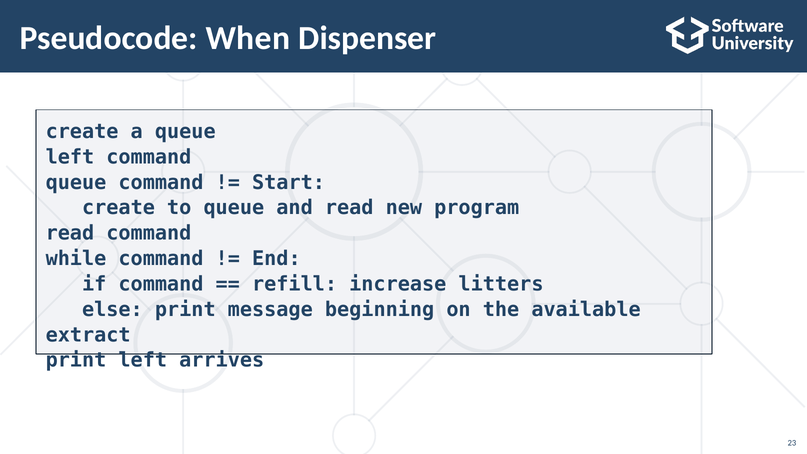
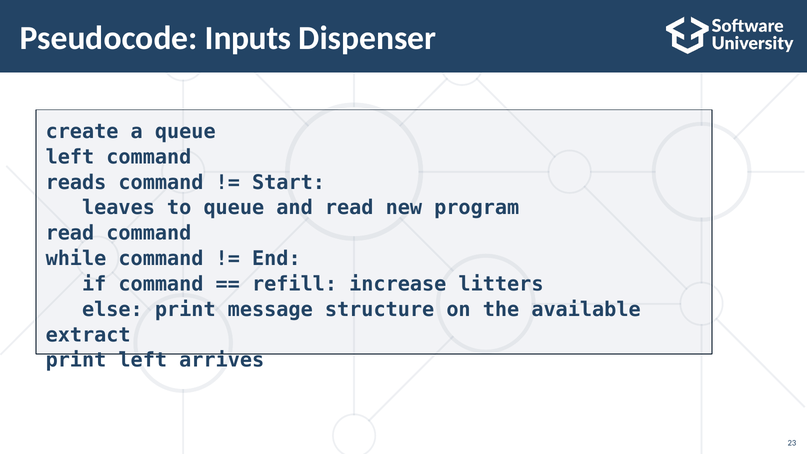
When: When -> Inputs (248, 38)
queue: queue -> reads (76, 182)
create: create -> leaves (118, 208)
beginning: beginning -> structure (380, 309)
